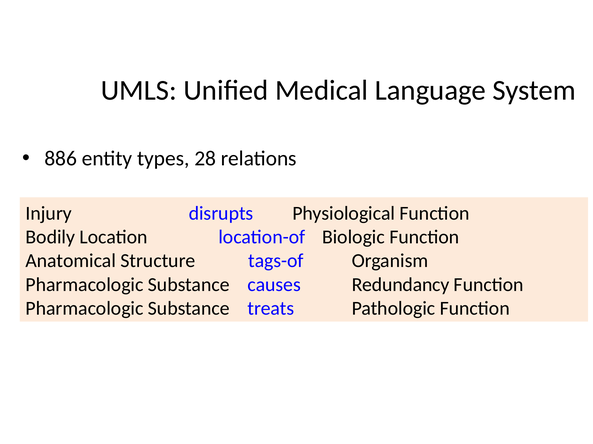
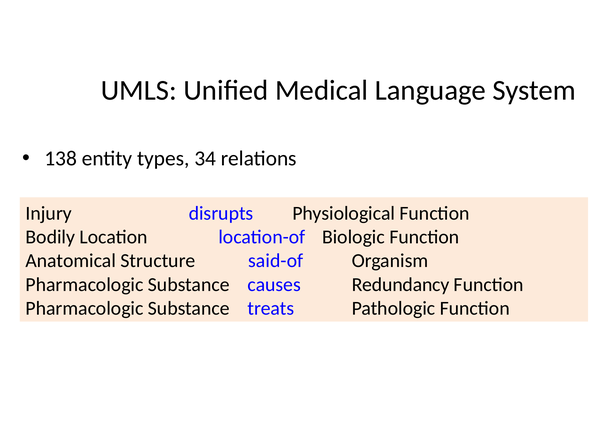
886: 886 -> 138 (61, 159)
28: 28 -> 34 (205, 159)
tags-of: tags-of -> said-of (276, 261)
